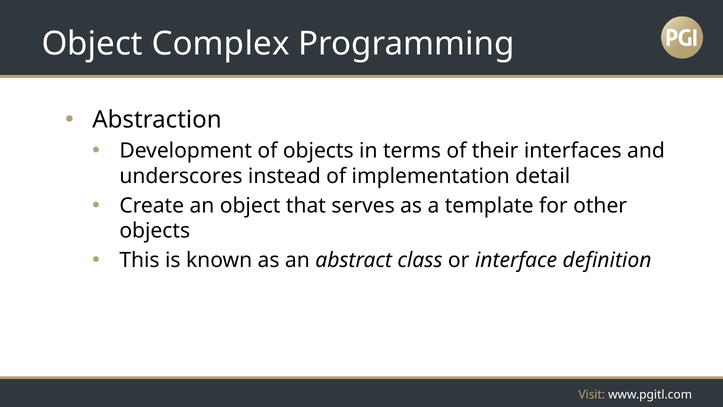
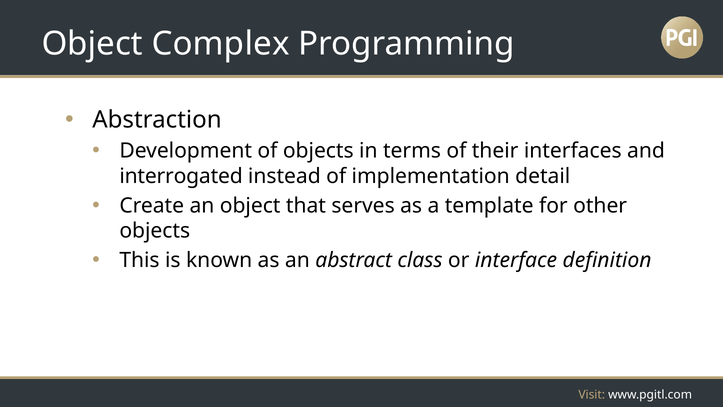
underscores: underscores -> interrogated (181, 176)
